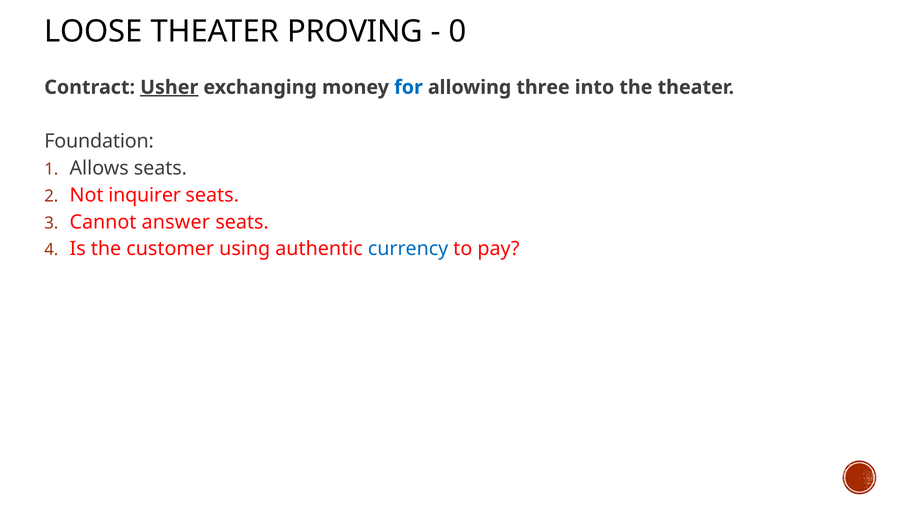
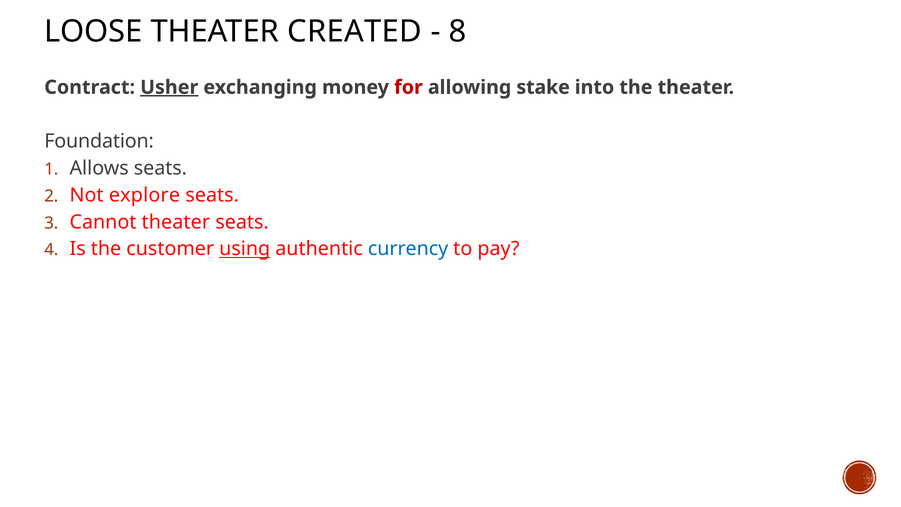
PROVING: PROVING -> CREATED (355, 32)
0: 0 -> 8 (457, 32)
for colour: blue -> red (408, 87)
three: three -> stake (543, 87)
inquirer: inquirer -> explore (144, 195)
Cannot answer: answer -> theater (176, 222)
using underline: none -> present (245, 249)
